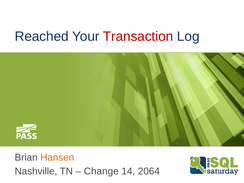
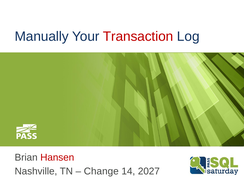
Reached: Reached -> Manually (42, 36)
Hansen colour: orange -> red (57, 157)
2064: 2064 -> 2027 (149, 171)
